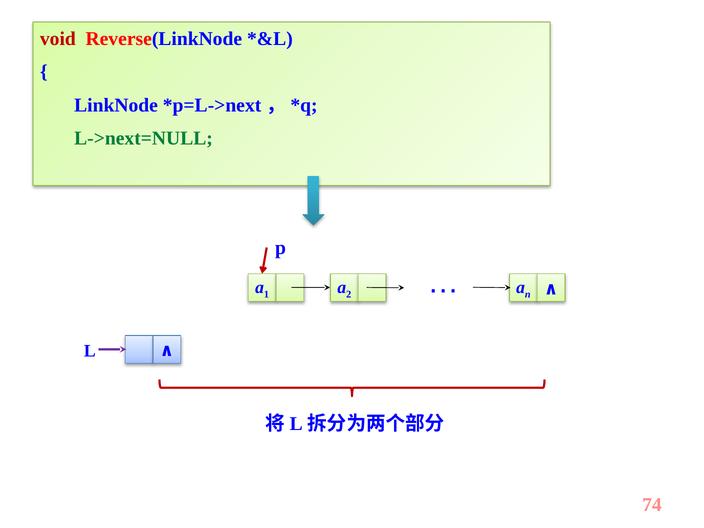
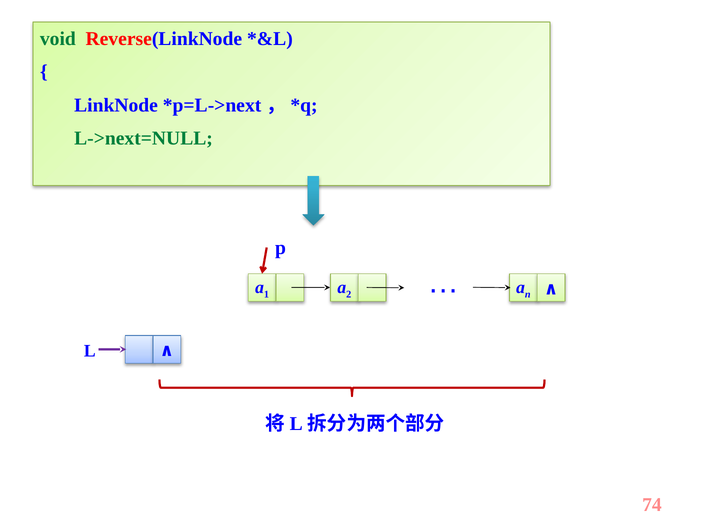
void colour: red -> green (58, 39)
